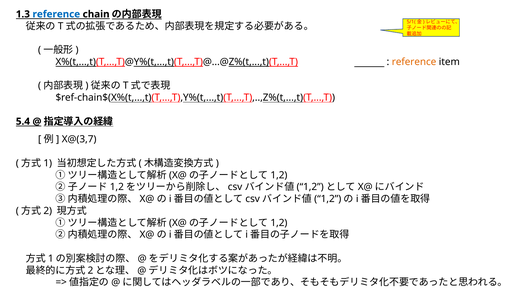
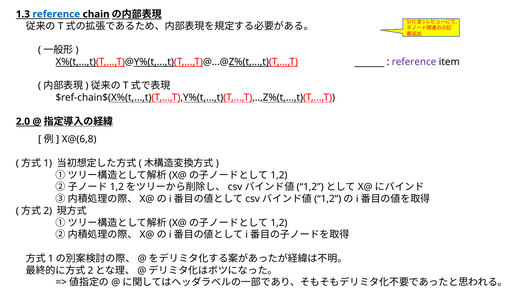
reference colour: orange -> purple (414, 62)
5.4: 5.4 -> 2.0 (23, 121)
X@(3,7: X@(3,7 -> X@(6,8 (79, 139)
